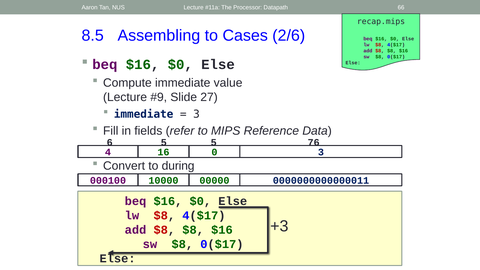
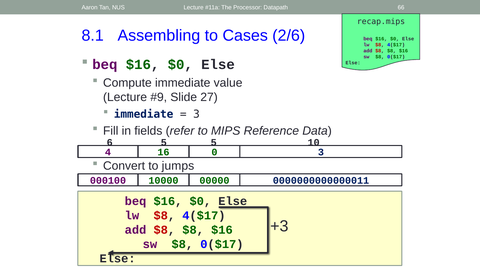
8.5: 8.5 -> 8.1 (93, 36)
76: 76 -> 10 (314, 143)
during: during -> jumps (178, 166)
